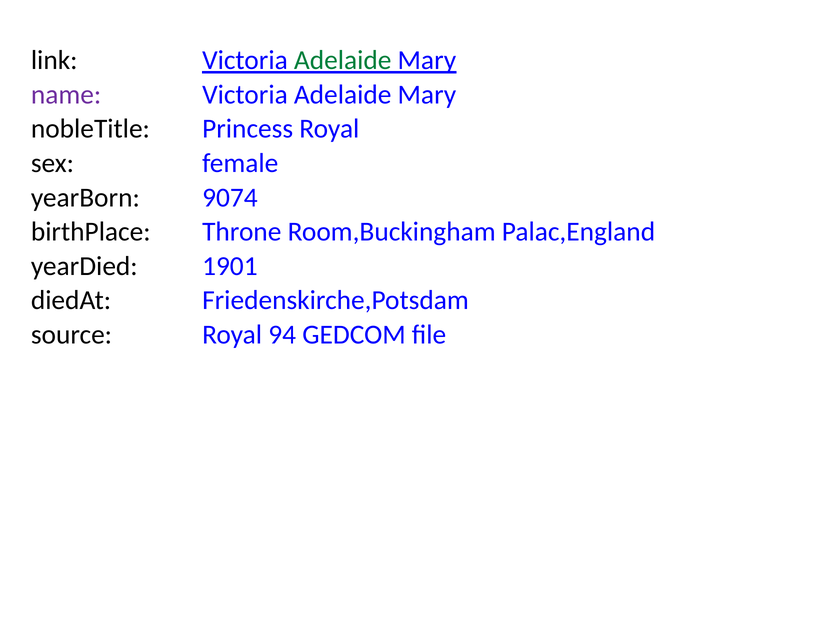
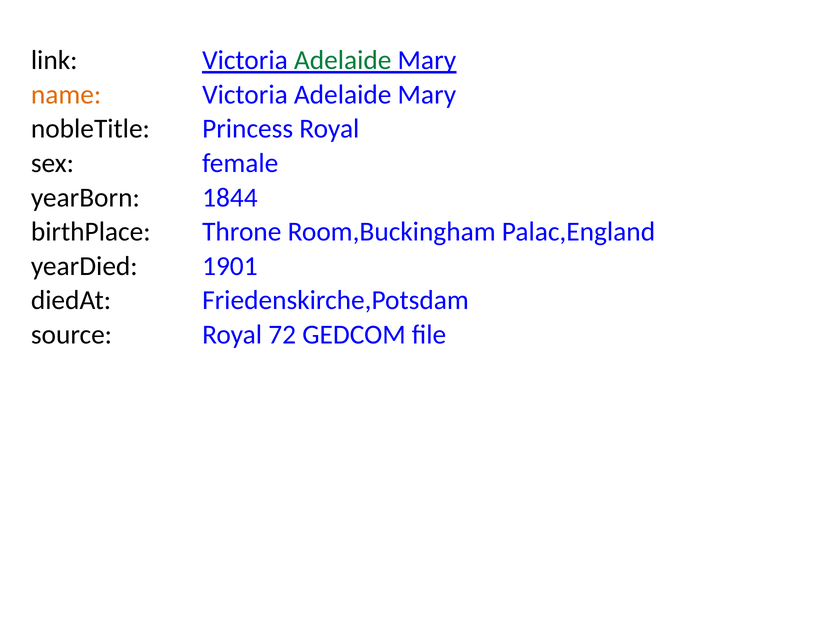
name colour: purple -> orange (66, 95)
9074: 9074 -> 1844 (230, 197)
94: 94 -> 72 (282, 334)
